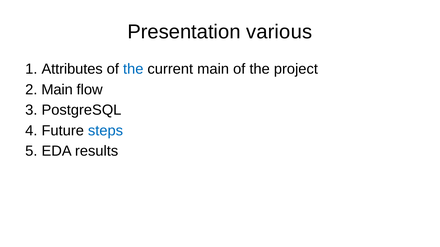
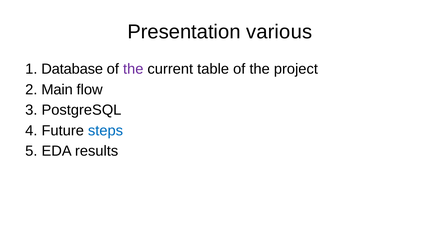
Attributes: Attributes -> Database (72, 69)
the colour: blue -> purple (133, 69)
current main: main -> table (213, 69)
